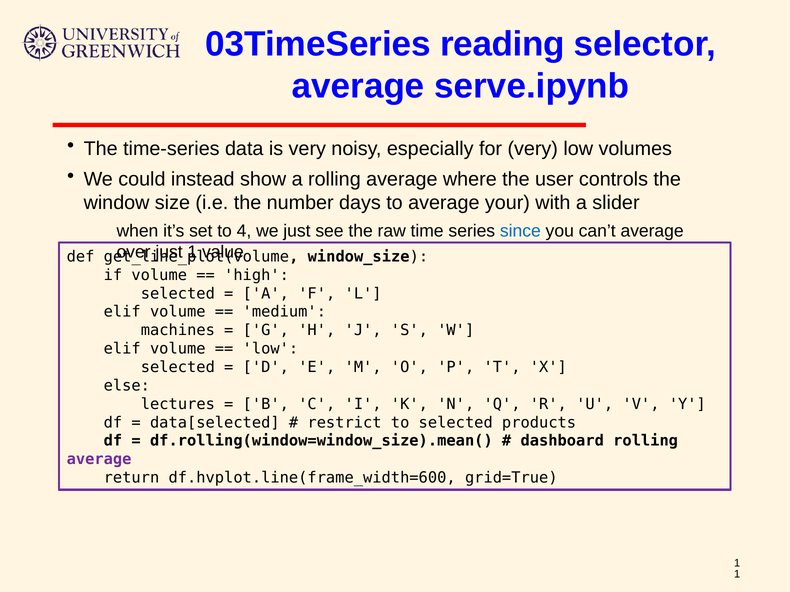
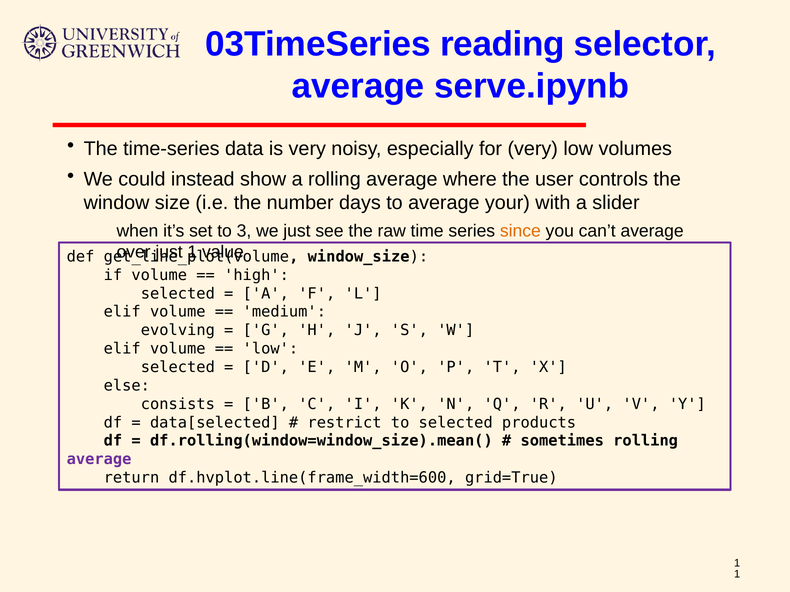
4: 4 -> 3 (244, 231)
since colour: blue -> orange (520, 231)
machines: machines -> evolving (178, 331)
lectures: lectures -> consists (178, 404)
dashboard: dashboard -> sometimes (562, 441)
